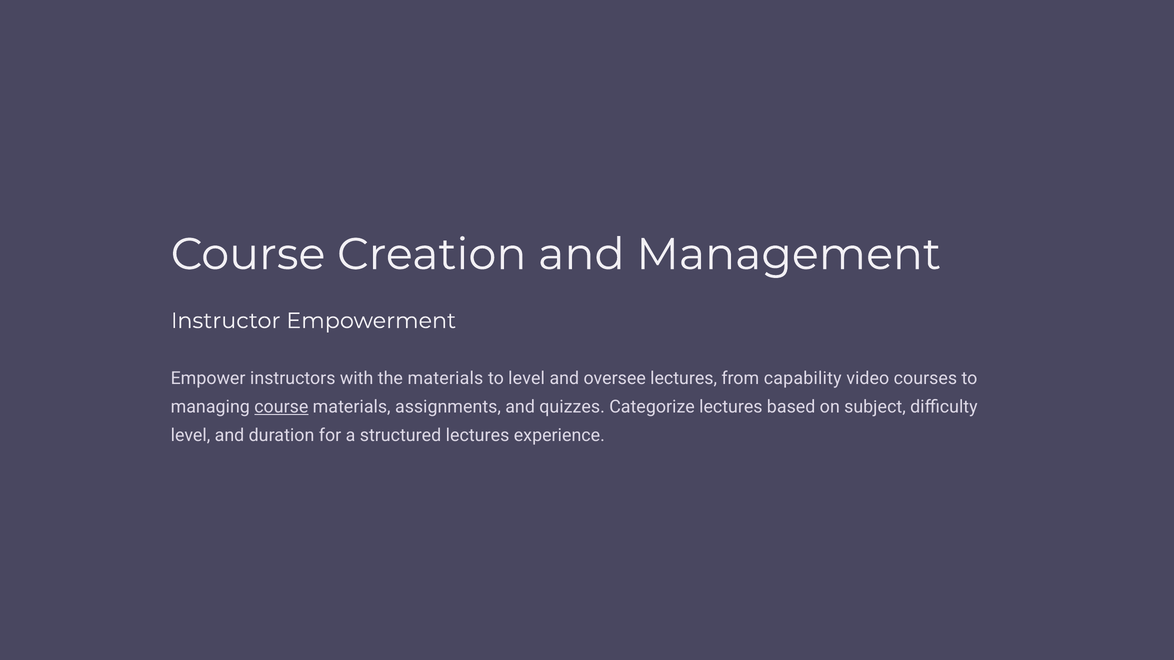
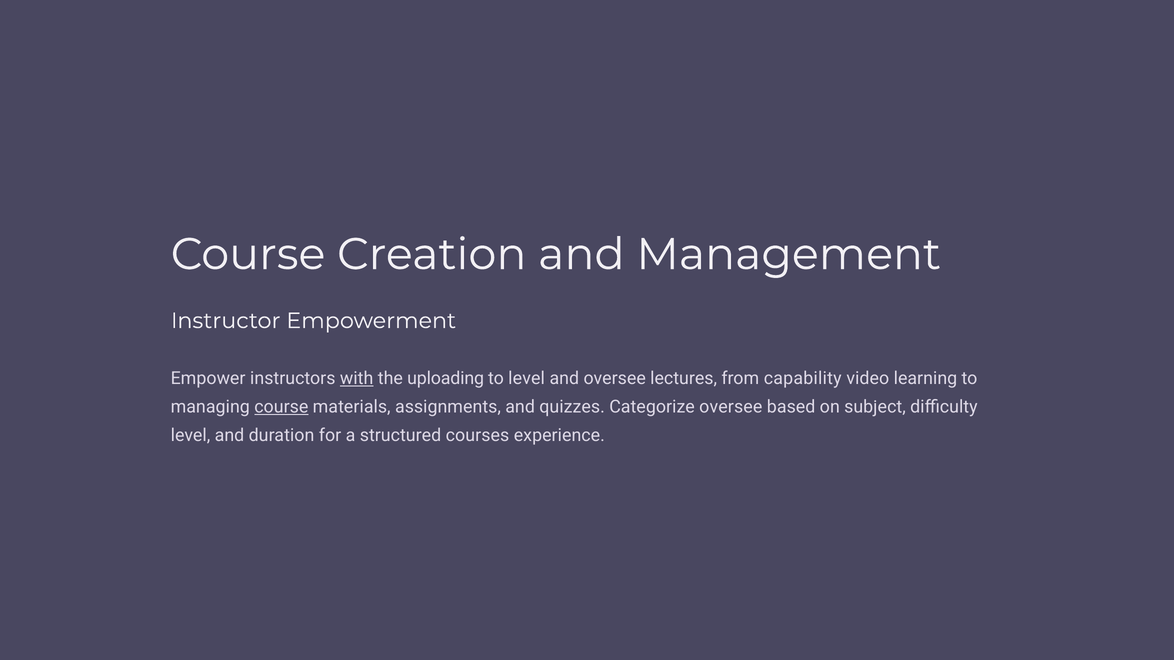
with underline: none -> present (357, 379)
the materials: materials -> uploading (446, 379)
courses: courses -> learning (925, 379)
Categorize lectures: lectures -> oversee (731, 407)
structured lectures: lectures -> courses (477, 436)
